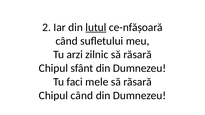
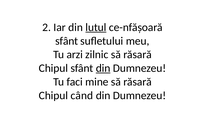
când: când -> sfânt (67, 41)
din underline: none -> present (103, 68)
mele: mele -> mine (97, 82)
